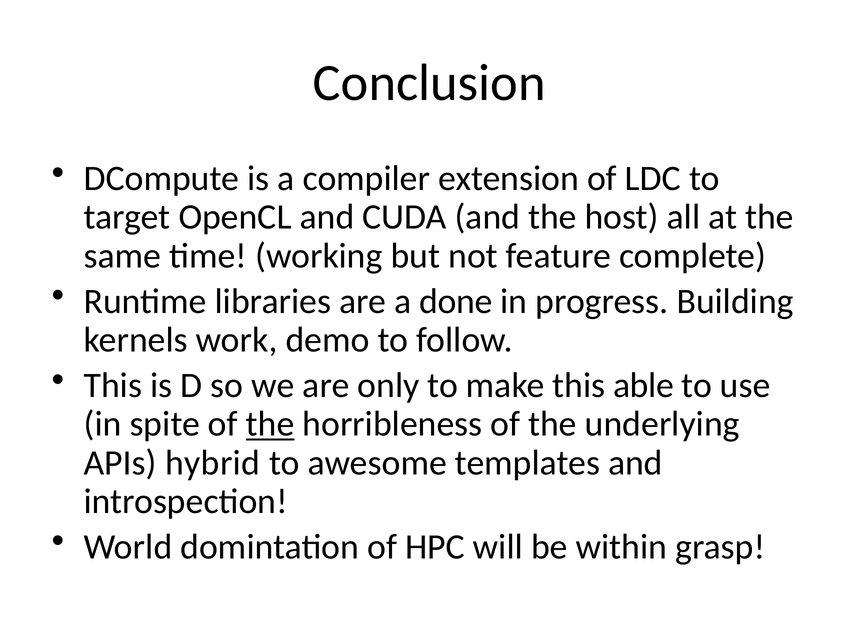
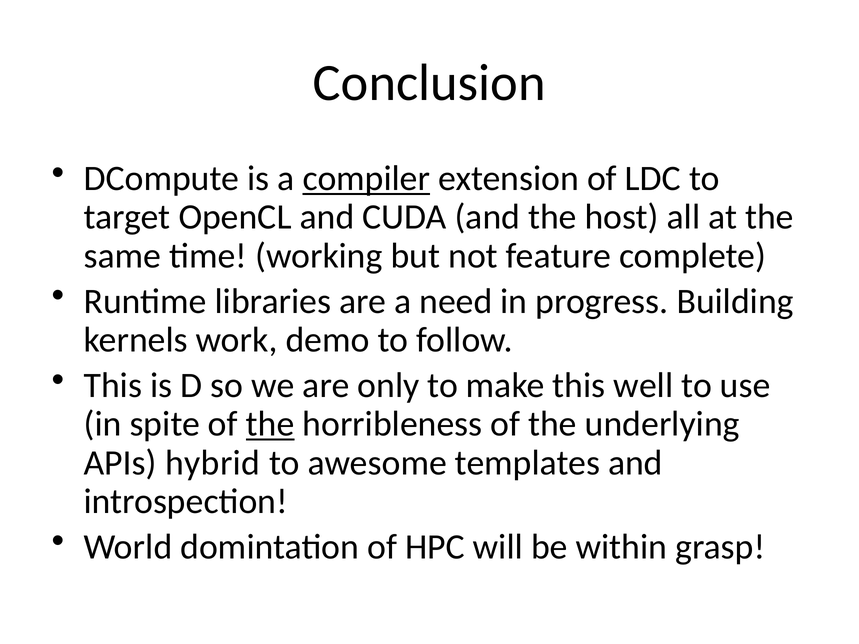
compiler underline: none -> present (366, 179)
done: done -> need (456, 301)
able: able -> well (643, 386)
